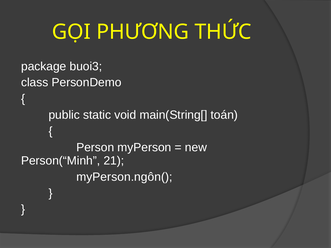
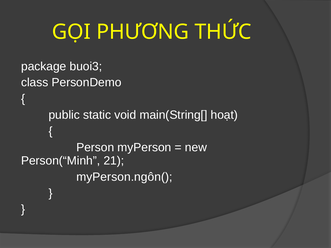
toán: toán -> hoạt (224, 115)
